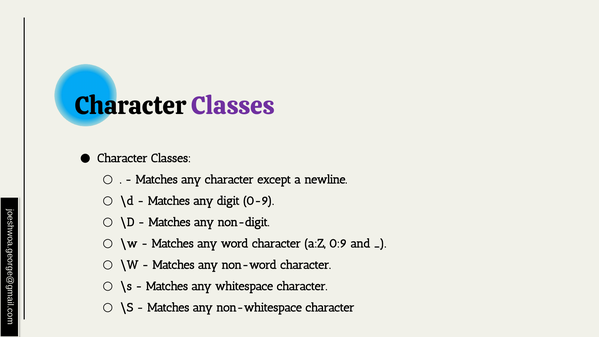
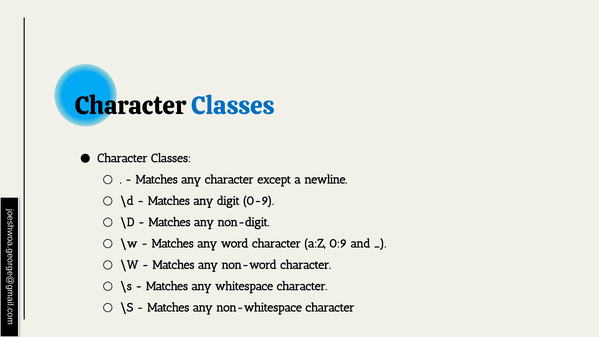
Classes colour: purple -> blue (233, 106)
